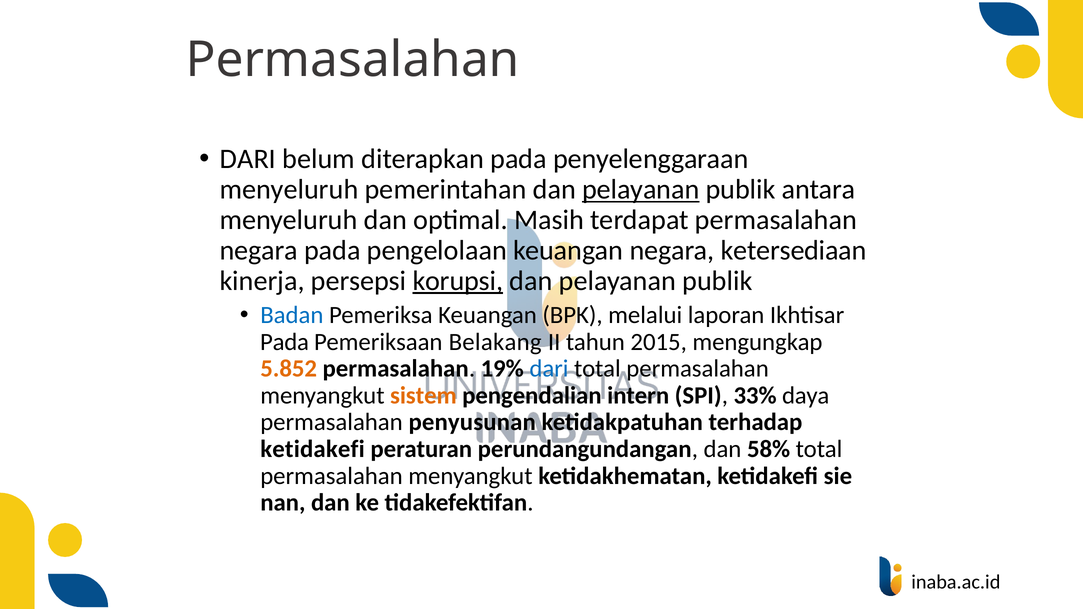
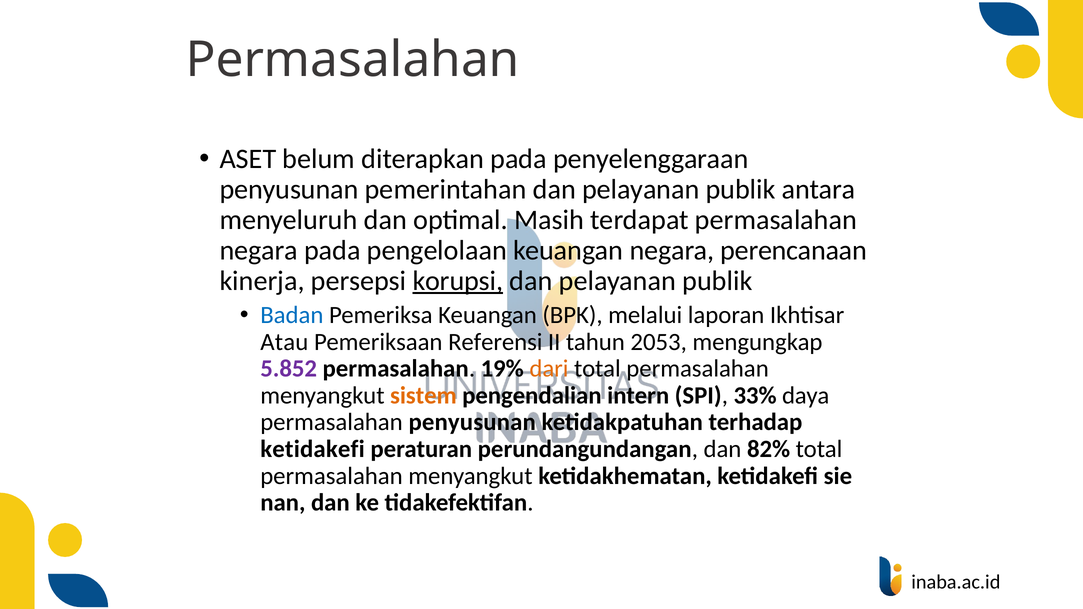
DARI: DARI -> ASET (248, 159)
menyeluruh: menyeluruh -> penyusunan (289, 190)
pelayanan underline: present -> none (641, 190)
ketersediaan: ketersediaan -> perencanaan (794, 250)
Pada: Pada -> Atau (284, 342)
Belakang: Belakang -> Referensi (495, 342)
2015: 2015 -> 2053 (659, 342)
5.852 colour: orange -> purple (289, 369)
dari colour: blue -> orange (549, 369)
58%: 58% -> 82% (769, 449)
